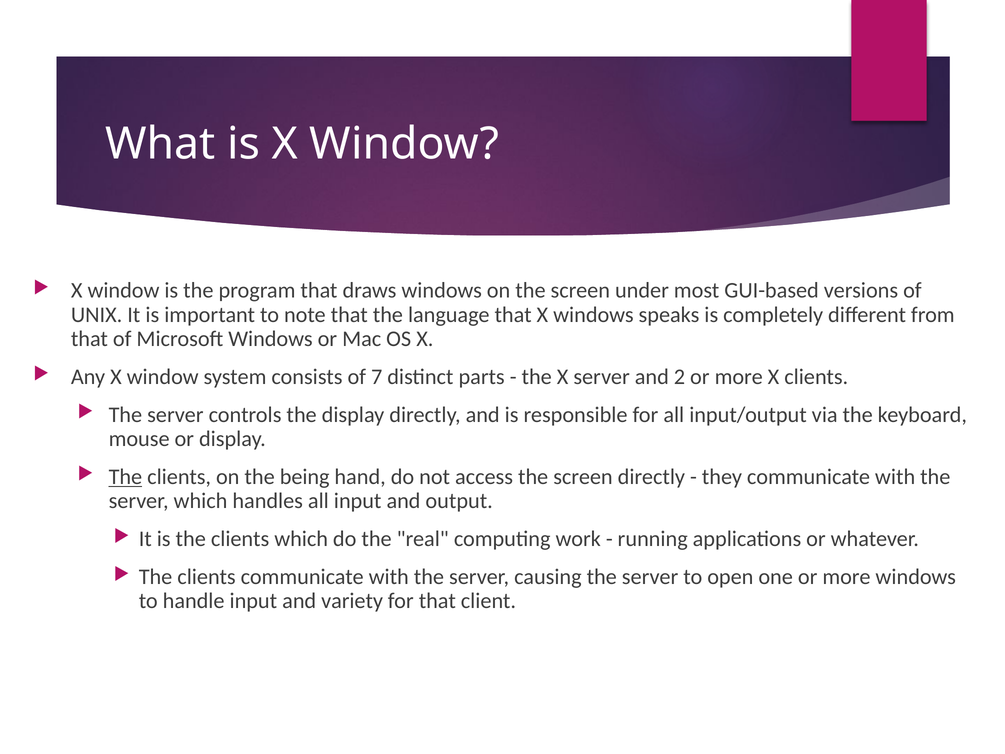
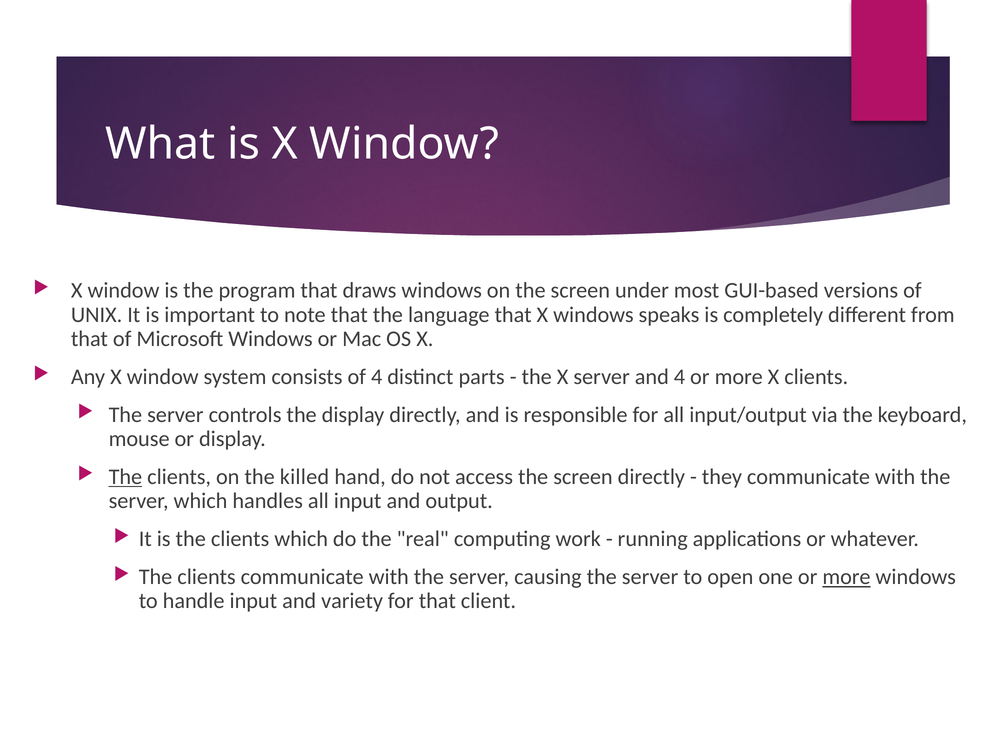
of 7: 7 -> 4 (377, 377)
and 2: 2 -> 4 (680, 377)
being: being -> killed (304, 477)
more underline: none -> present (847, 577)
